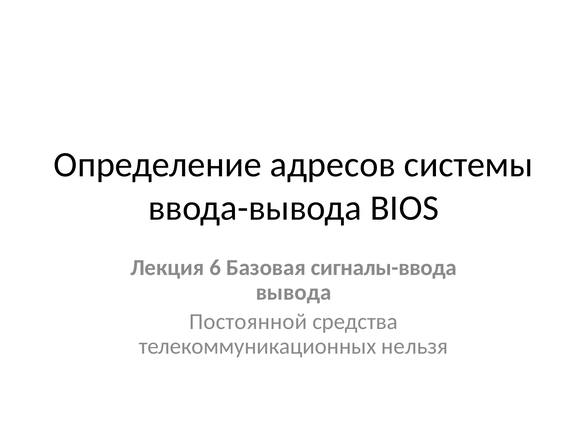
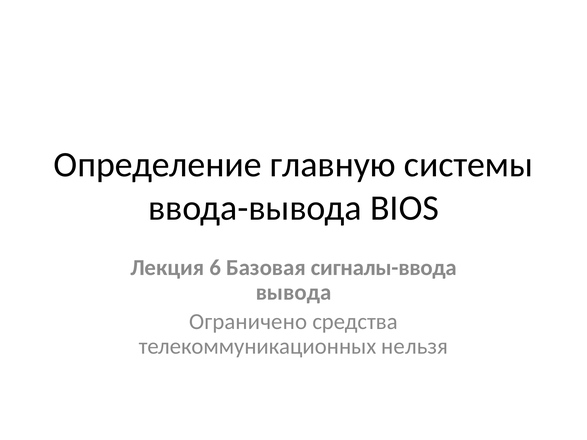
адресов: адресов -> главную (333, 165)
Постоянной: Постоянной -> Ограничено (248, 322)
